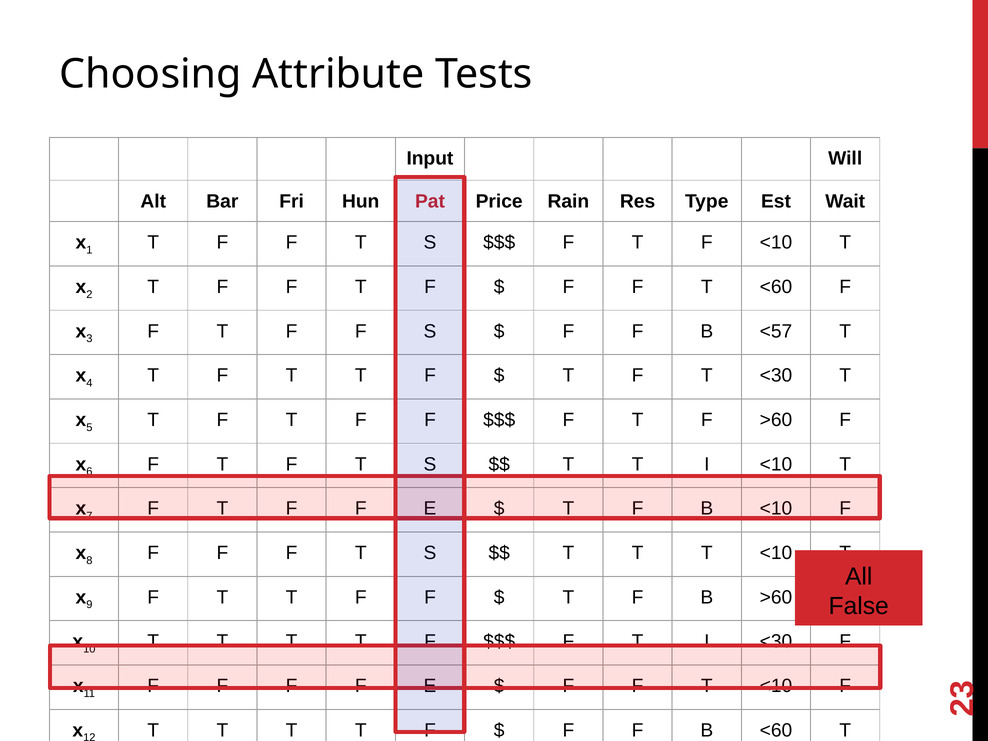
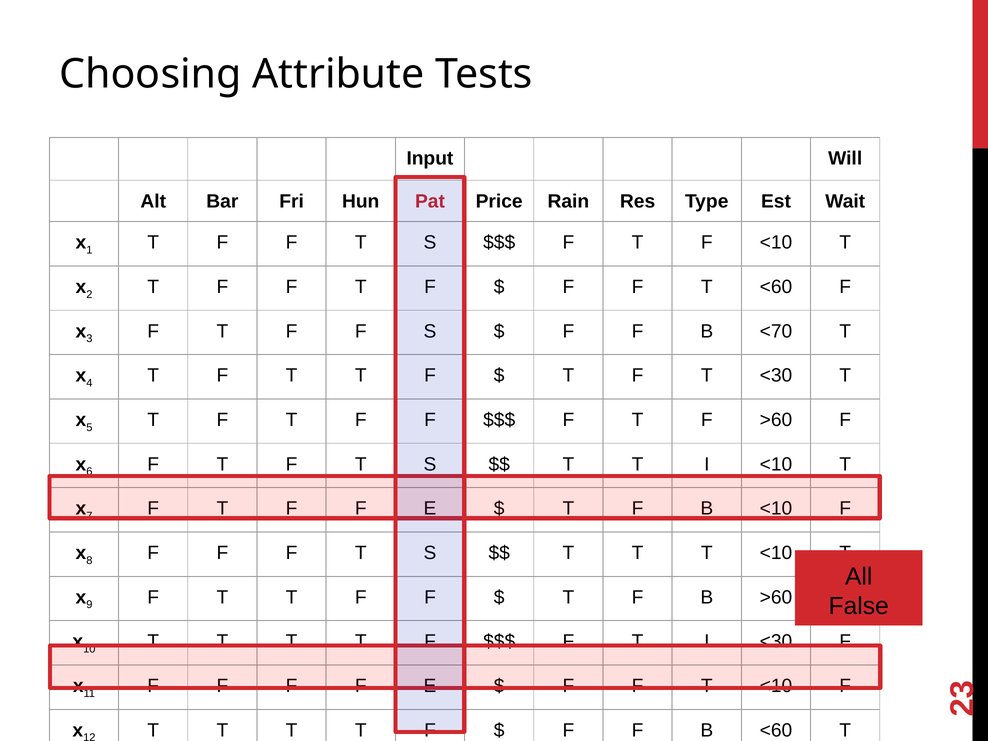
<57: <57 -> <70 (776, 331)
